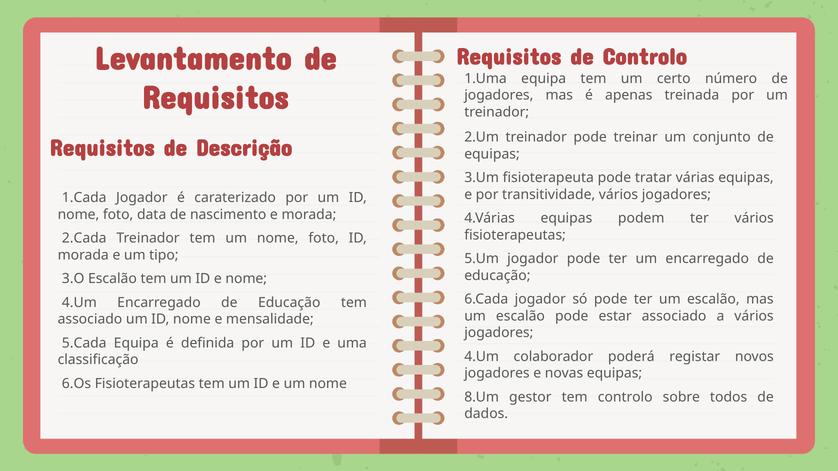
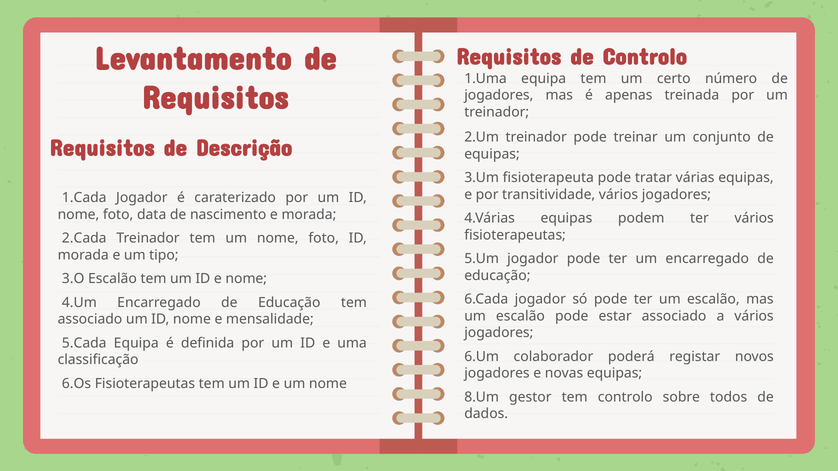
4.Um: 4.Um -> 6.Um (482, 357)
